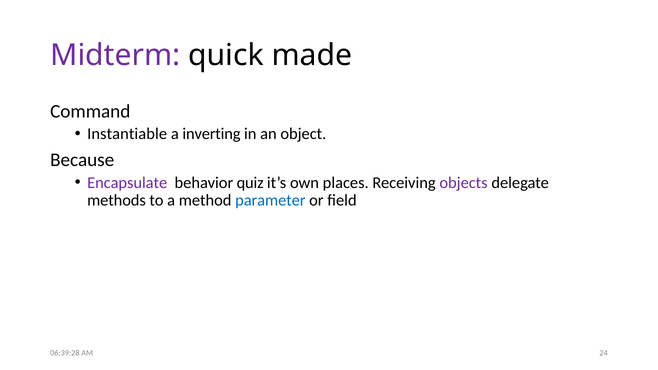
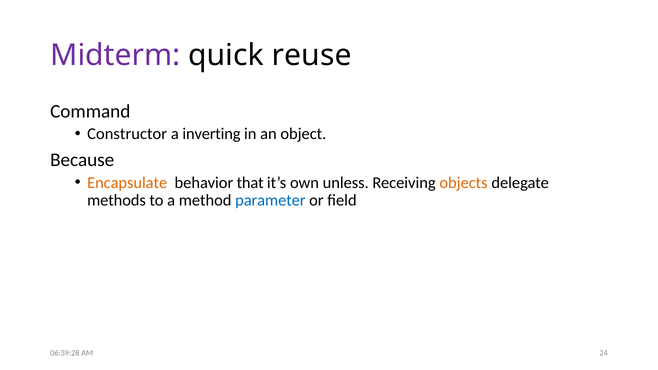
made: made -> reuse (312, 55)
Instantiable: Instantiable -> Constructor (127, 134)
Encapsulate colour: purple -> orange (127, 183)
quiz: quiz -> that (250, 183)
places: places -> unless (346, 183)
objects colour: purple -> orange (464, 183)
